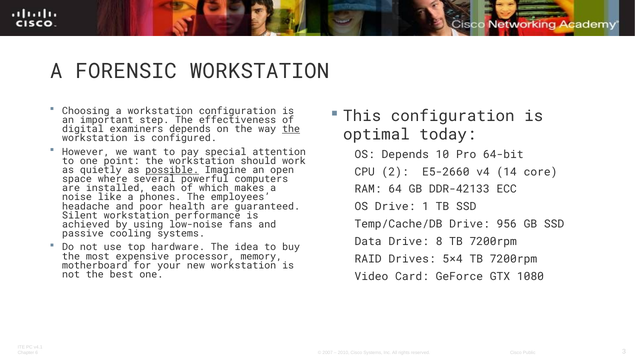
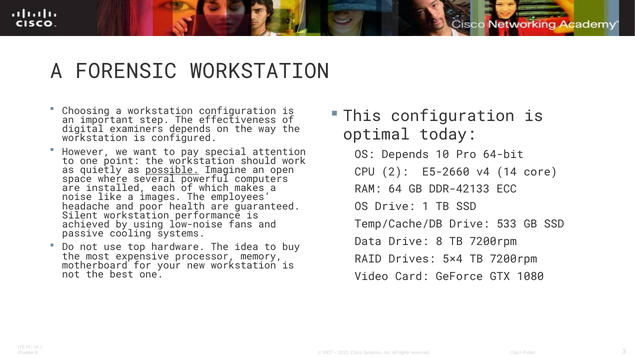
the underline: present -> none (291, 129)
phones: phones -> images (160, 197)
956: 956 -> 533 (507, 224)
